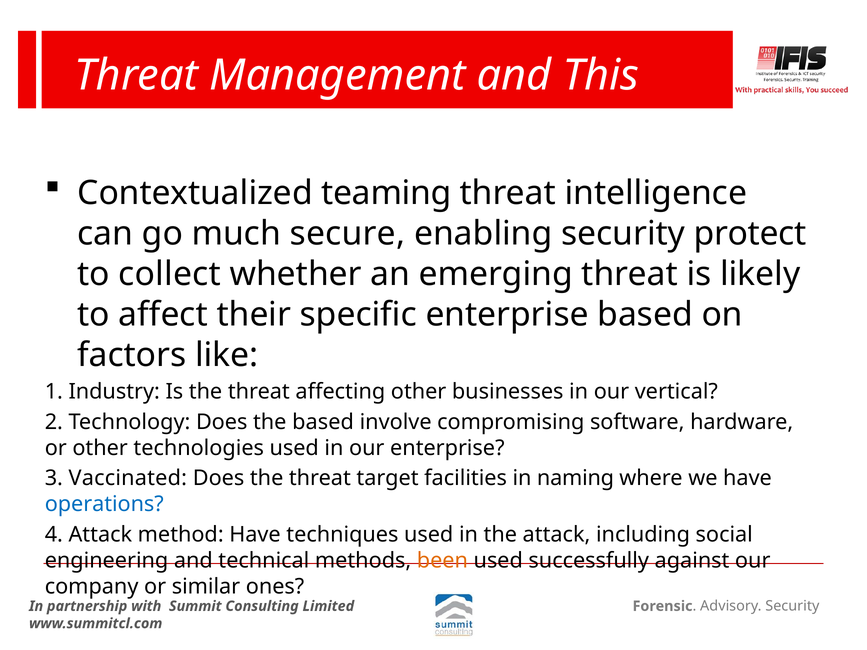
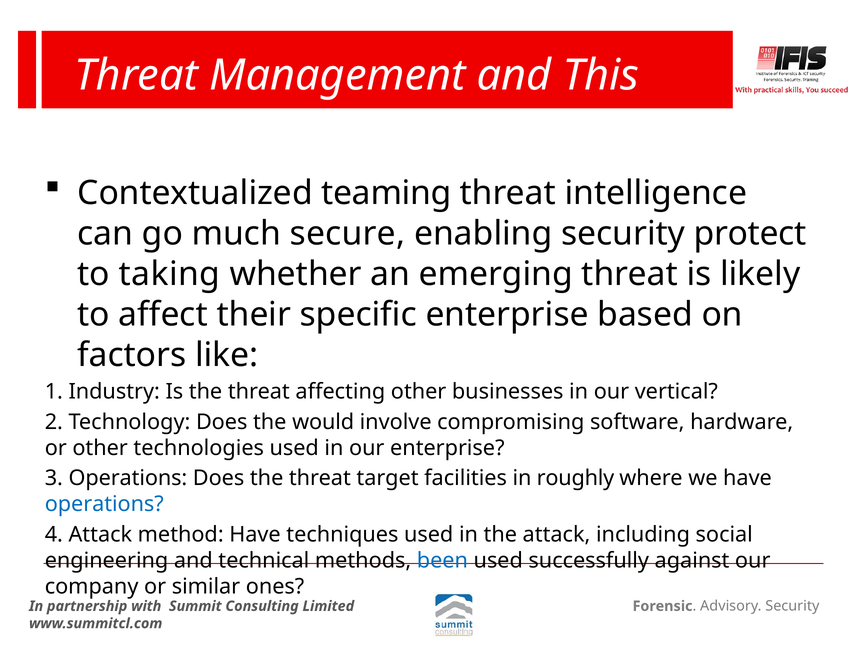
collect: collect -> taking (170, 274)
the based: based -> would (323, 422)
3 Vaccinated: Vaccinated -> Operations (128, 478)
naming: naming -> roughly (575, 478)
been colour: orange -> blue (442, 561)
